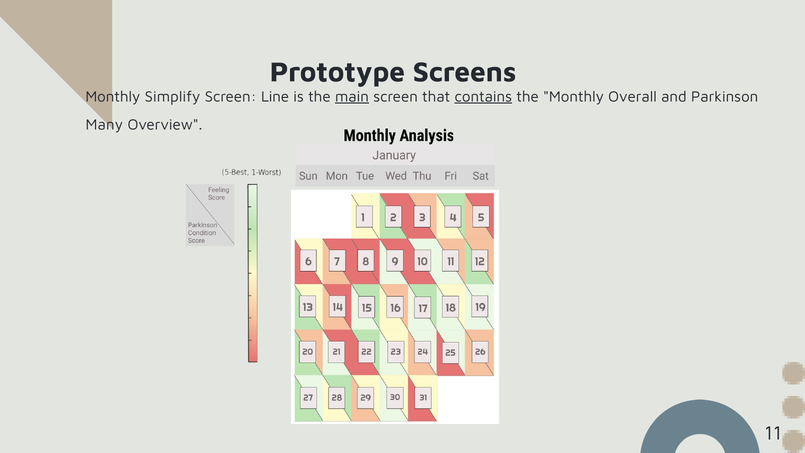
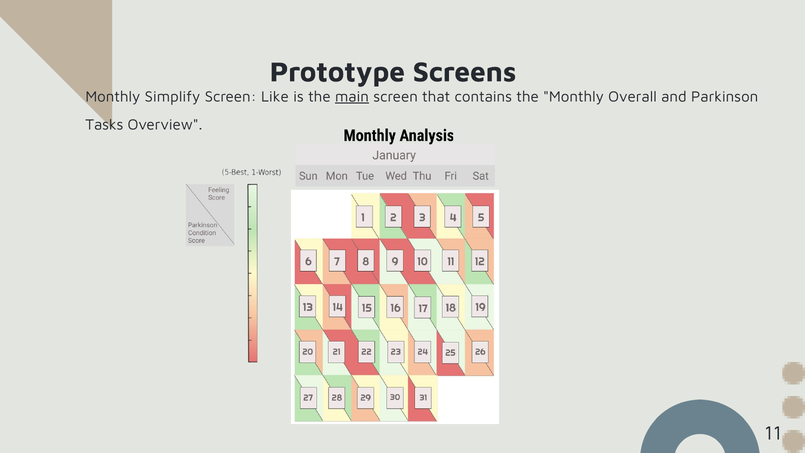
Line: Line -> Like (275, 97)
contains underline: present -> none (483, 97)
Many: Many -> Tasks (104, 125)
